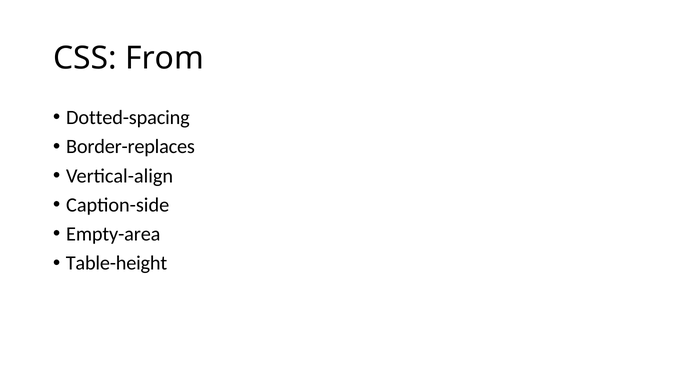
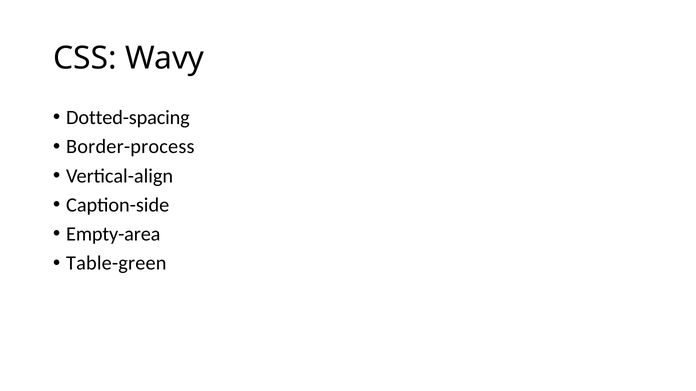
From: From -> Wavy (165, 58)
Border-replaces: Border-replaces -> Border-process (130, 147)
Table-height: Table-height -> Table-green (116, 264)
